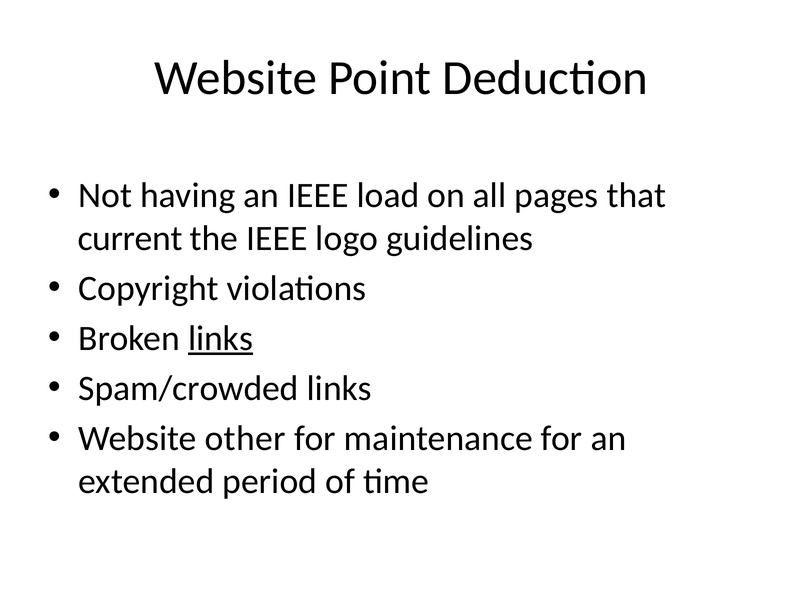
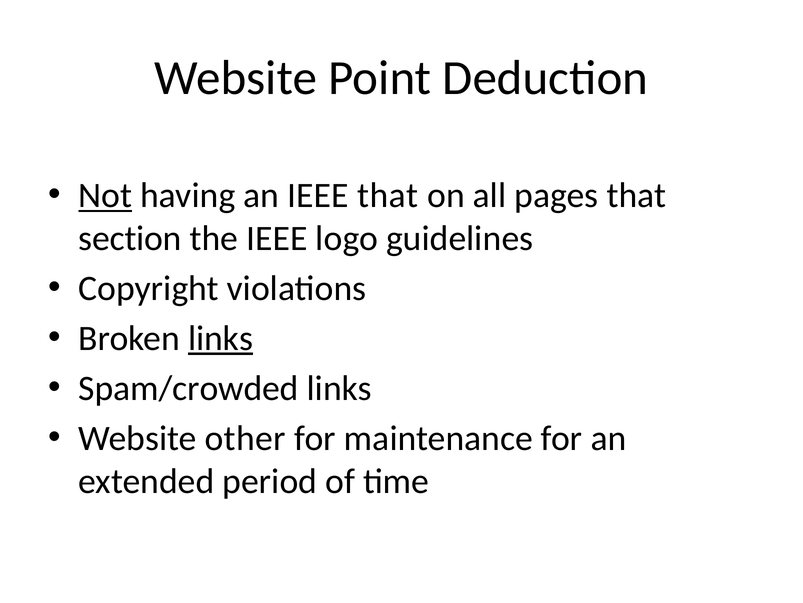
Not underline: none -> present (105, 195)
IEEE load: load -> that (388, 195)
current: current -> section (130, 238)
